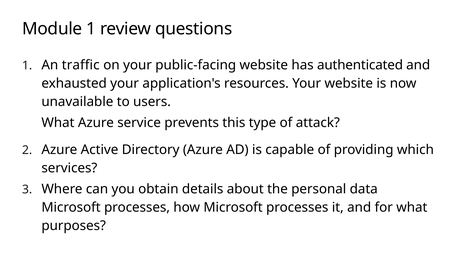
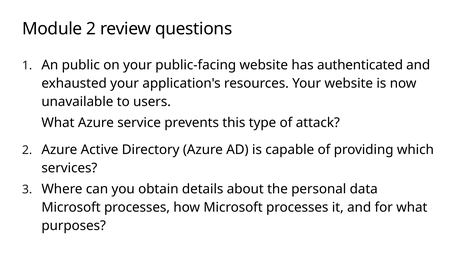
Module 1: 1 -> 2 (91, 29)
traffic: traffic -> public (81, 65)
